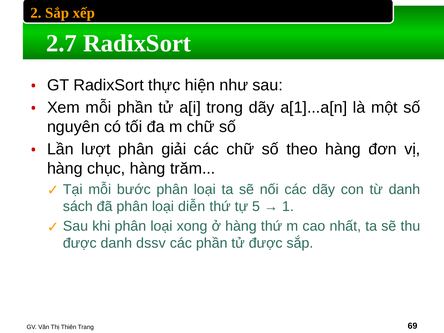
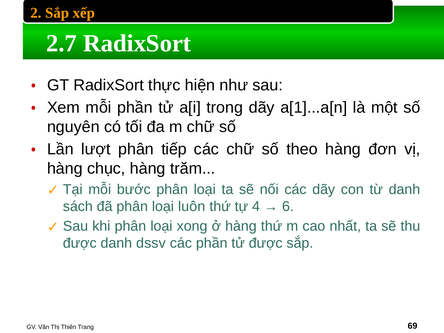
giải: giải -> tiếp (174, 149)
diễn: diễn -> luôn (192, 206)
5: 5 -> 4 (256, 206)
1: 1 -> 6 (288, 206)
